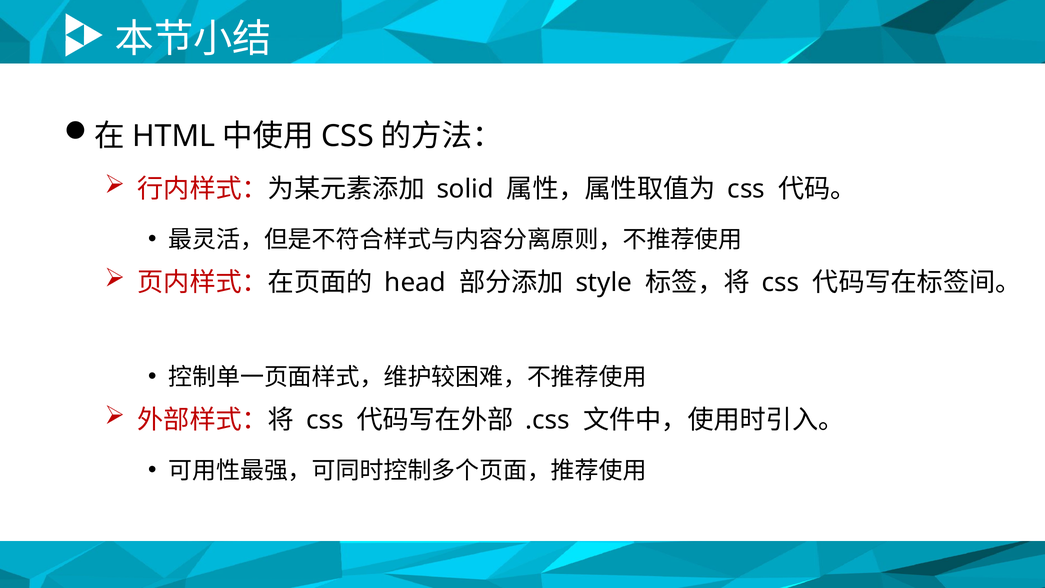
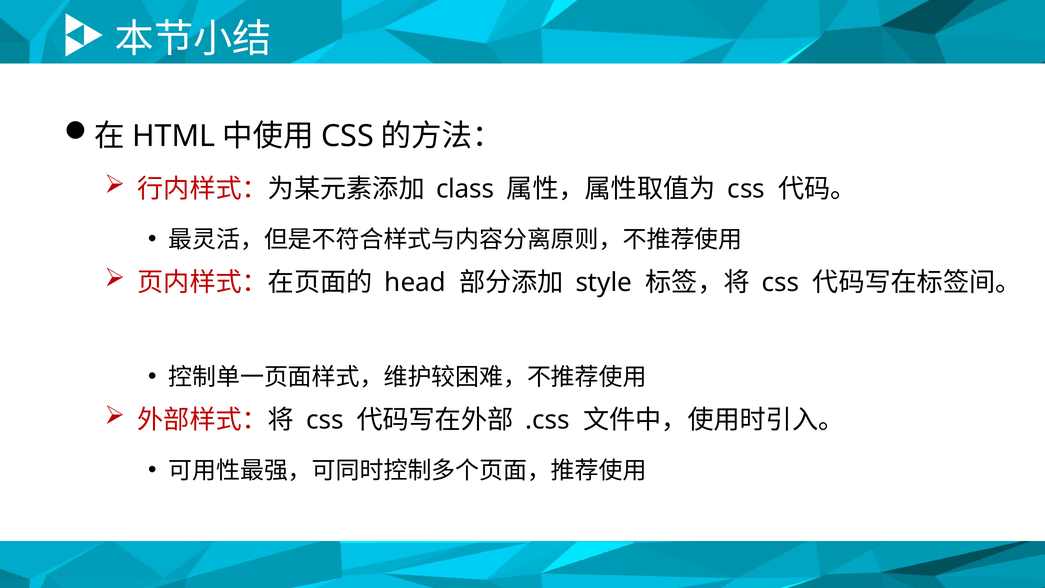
solid: solid -> class (465, 189)
